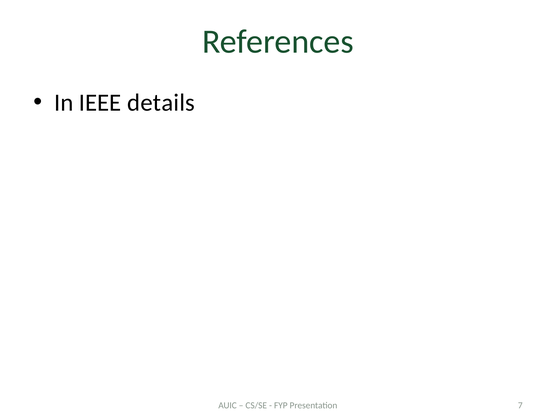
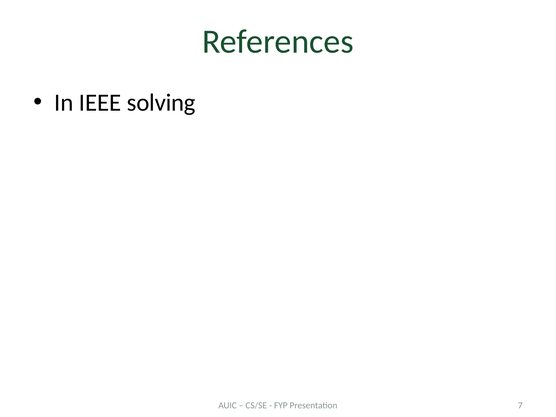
details: details -> solving (161, 103)
